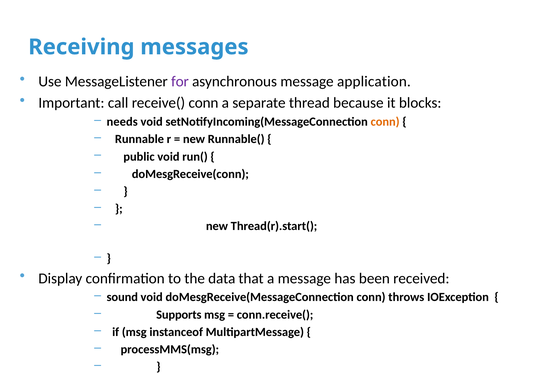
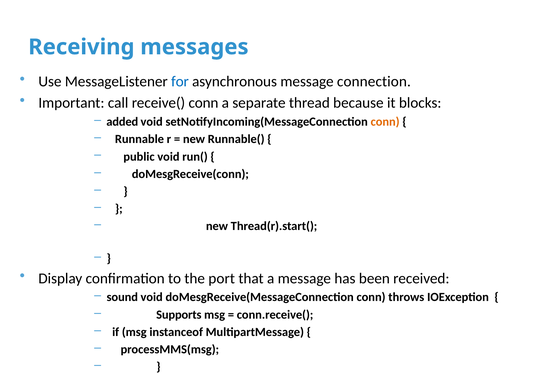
for colour: purple -> blue (180, 82)
application: application -> connection (374, 82)
needs: needs -> added (122, 122)
data: data -> port (222, 278)
